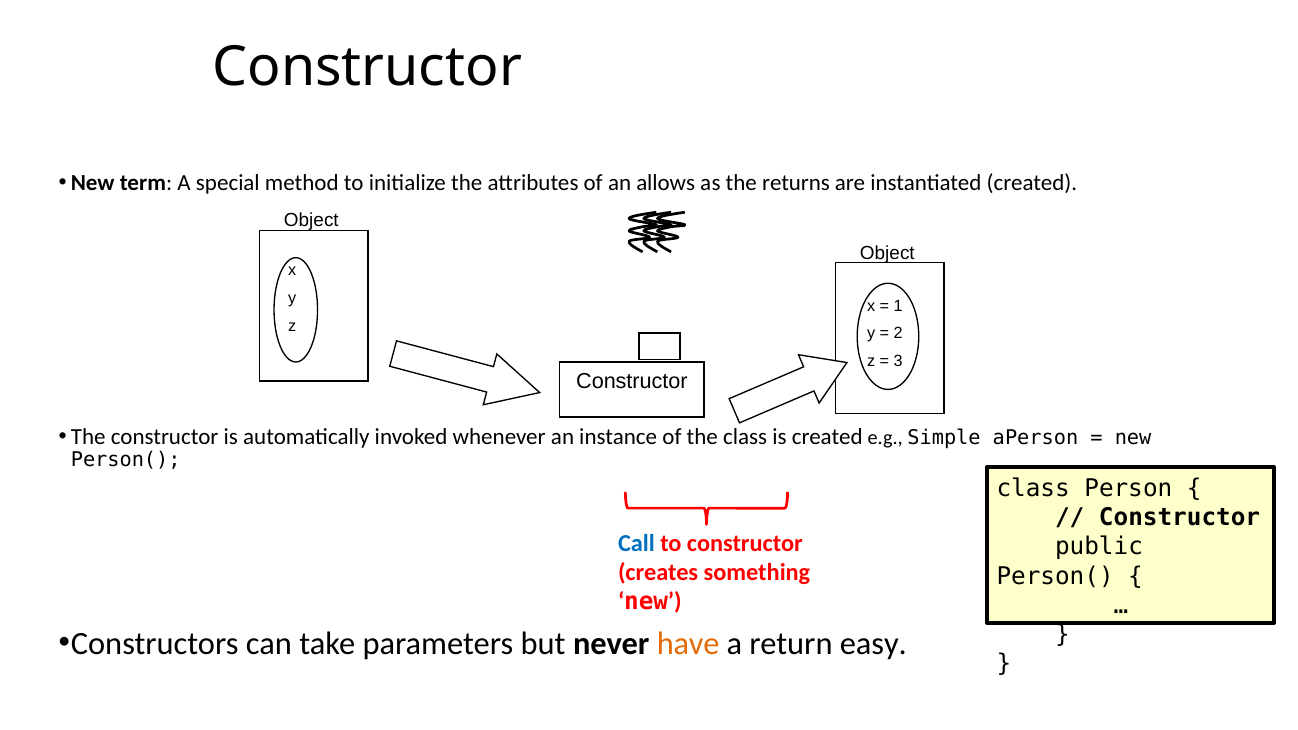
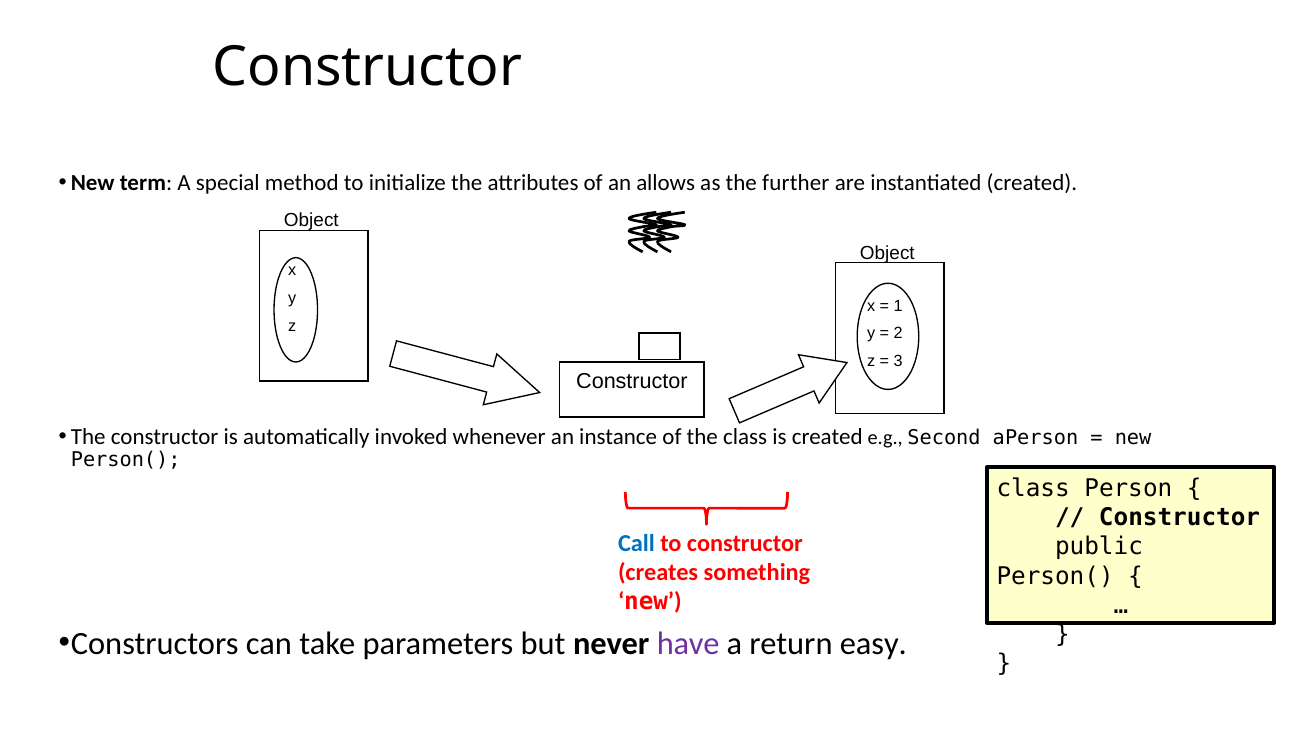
returns: returns -> further (796, 183)
Simple: Simple -> Second (944, 437)
have colour: orange -> purple (688, 644)
